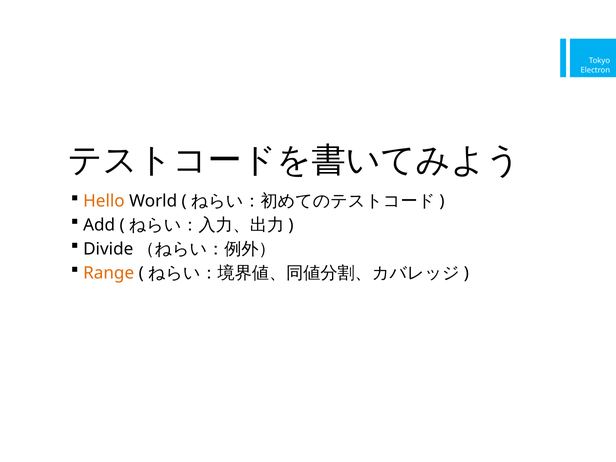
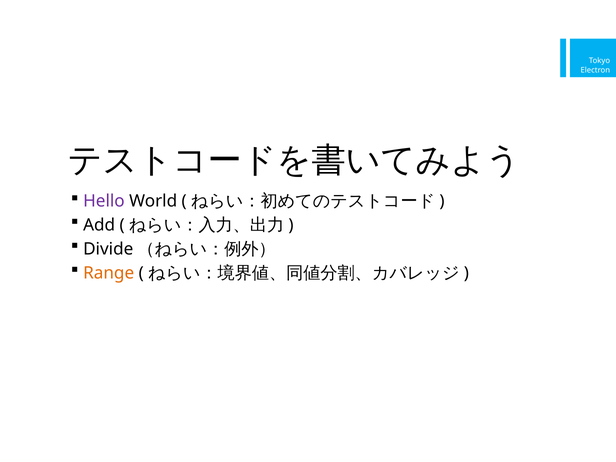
Hello colour: orange -> purple (104, 201)
